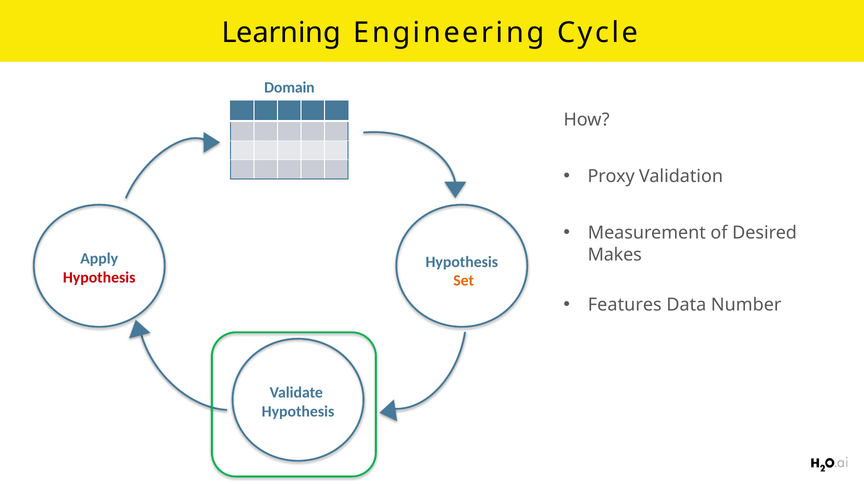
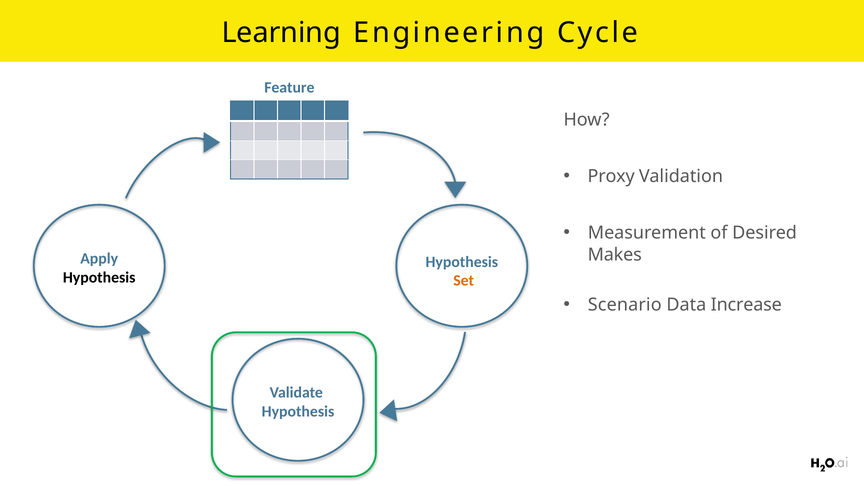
Domain: Domain -> Feature (289, 88)
Hypothesis colour: red -> black (99, 277)
Features: Features -> Scenario (625, 305)
Number: Number -> Increase (746, 305)
